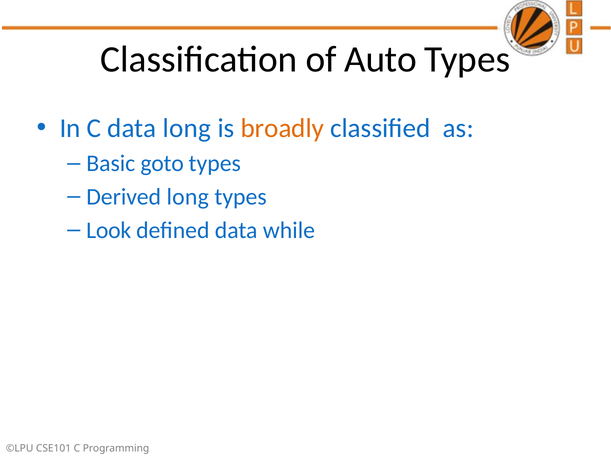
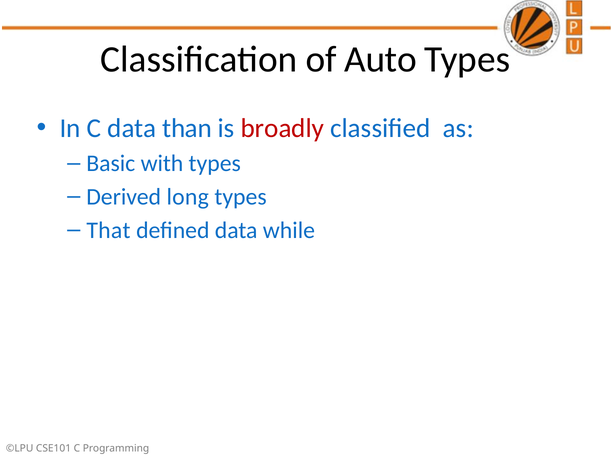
data long: long -> than (187, 128)
broadly colour: orange -> red (282, 128)
goto: goto -> with (162, 163)
Look: Look -> That (108, 230)
